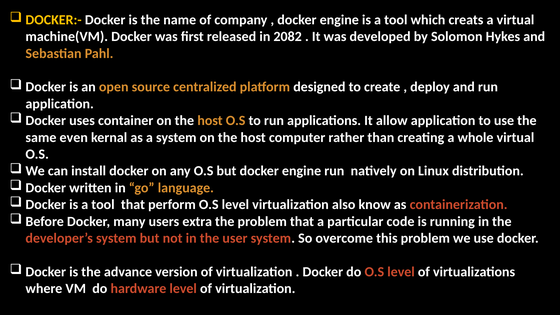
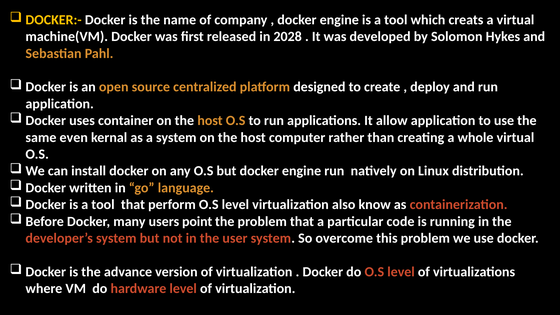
2082: 2082 -> 2028 (288, 37)
extra: extra -> point (197, 221)
